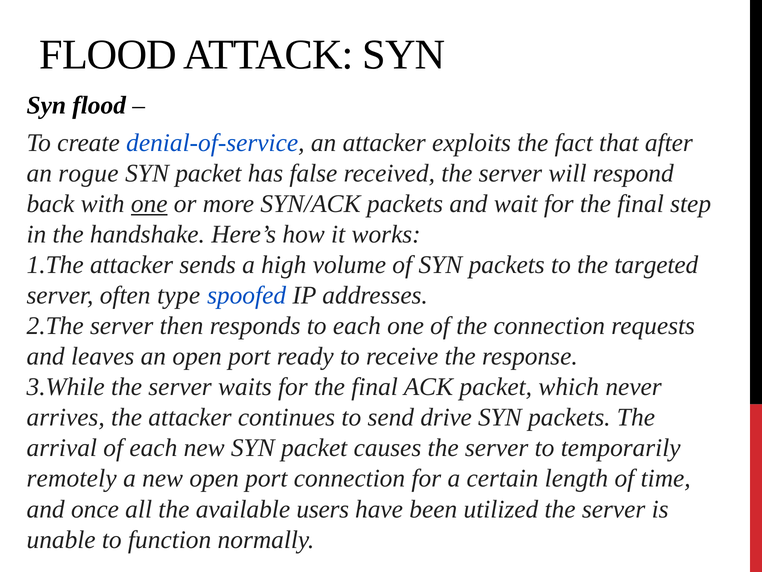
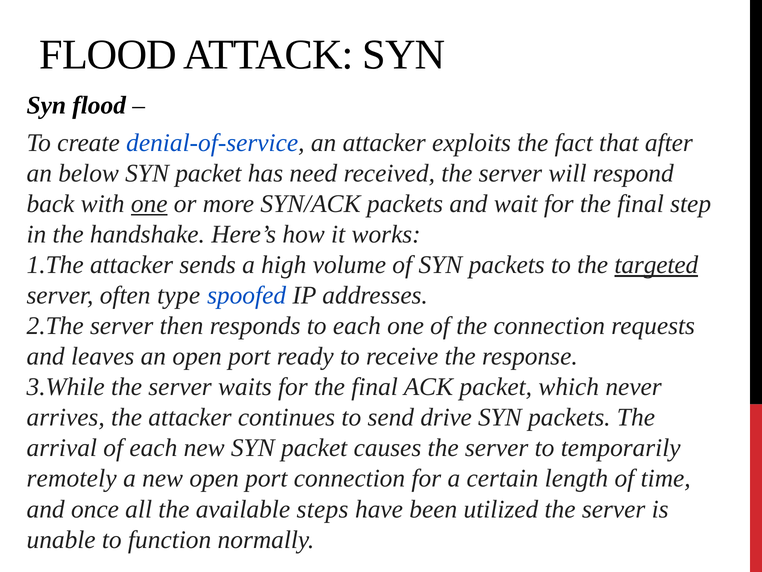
rogue: rogue -> below (89, 173)
false: false -> need (313, 173)
targeted underline: none -> present (656, 265)
users: users -> steps (323, 509)
